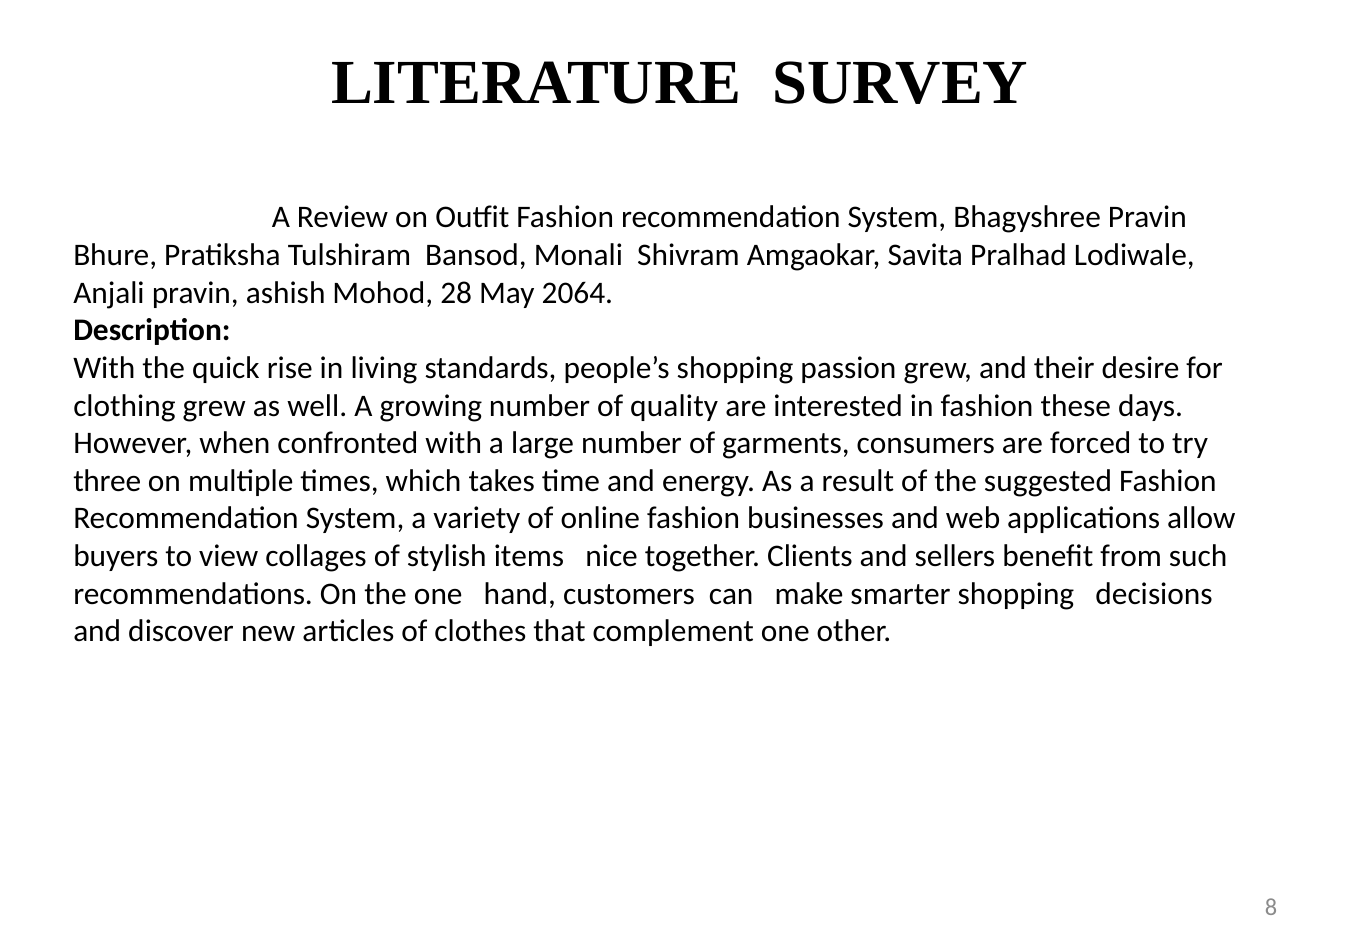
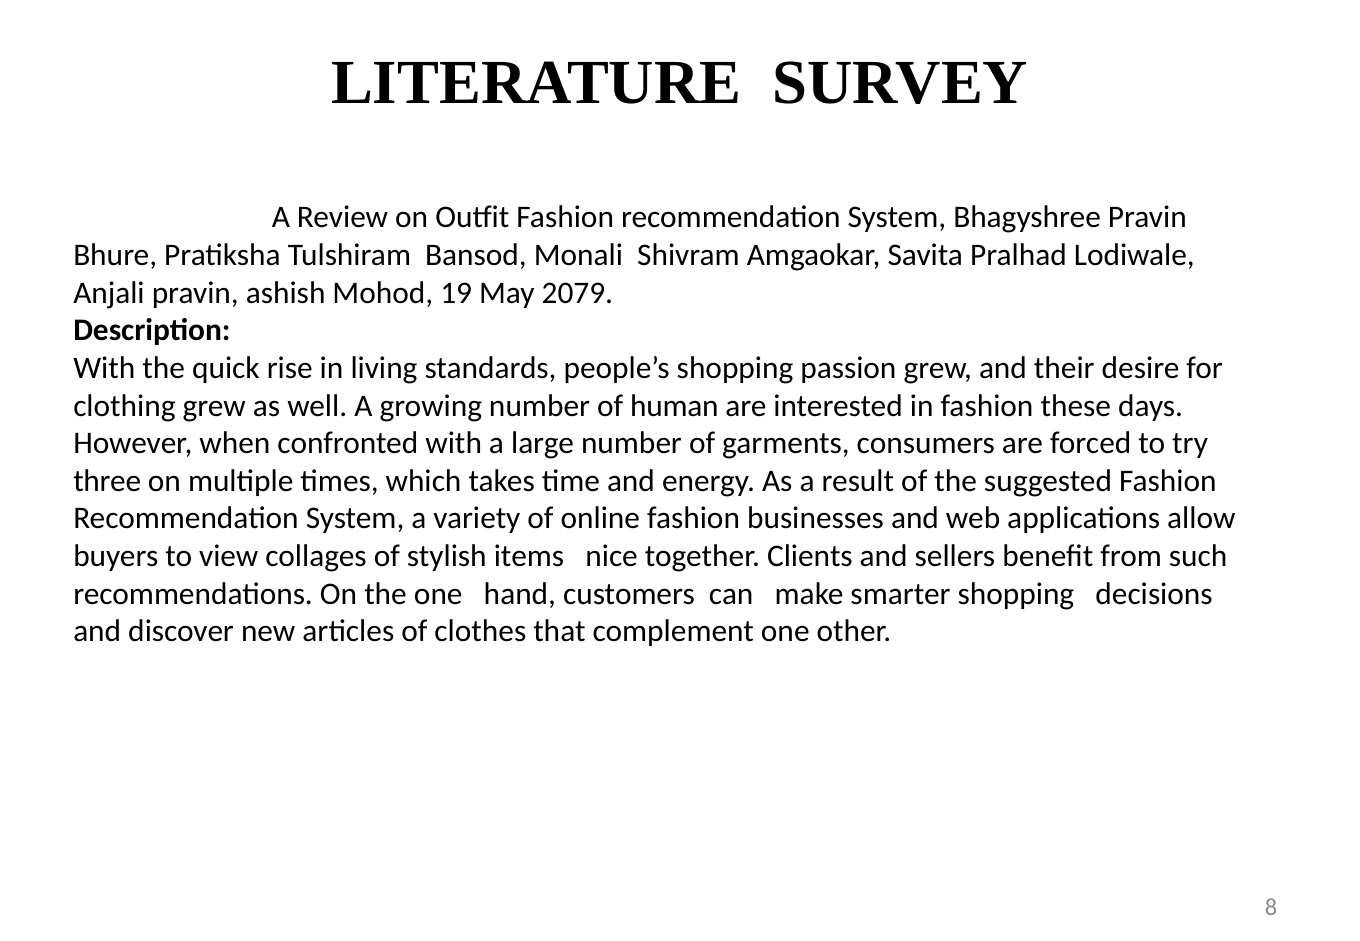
28: 28 -> 19 (456, 293)
2064: 2064 -> 2079 (577, 293)
quality: quality -> human (674, 406)
